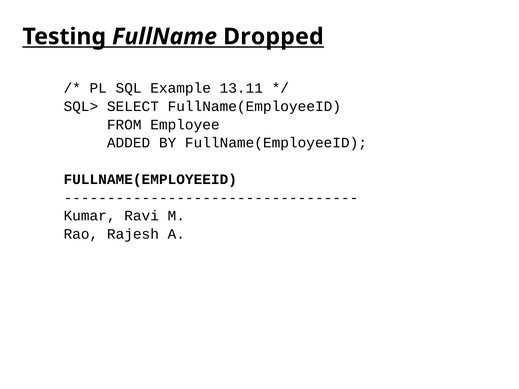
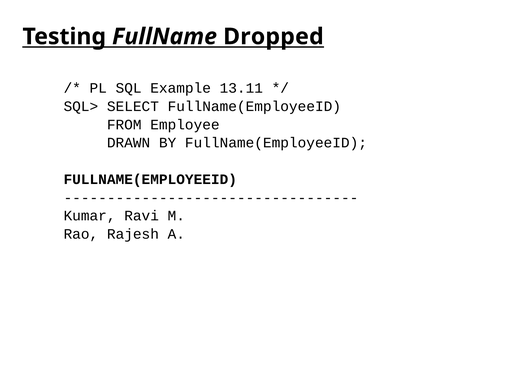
ADDED: ADDED -> DRAWN (129, 143)
